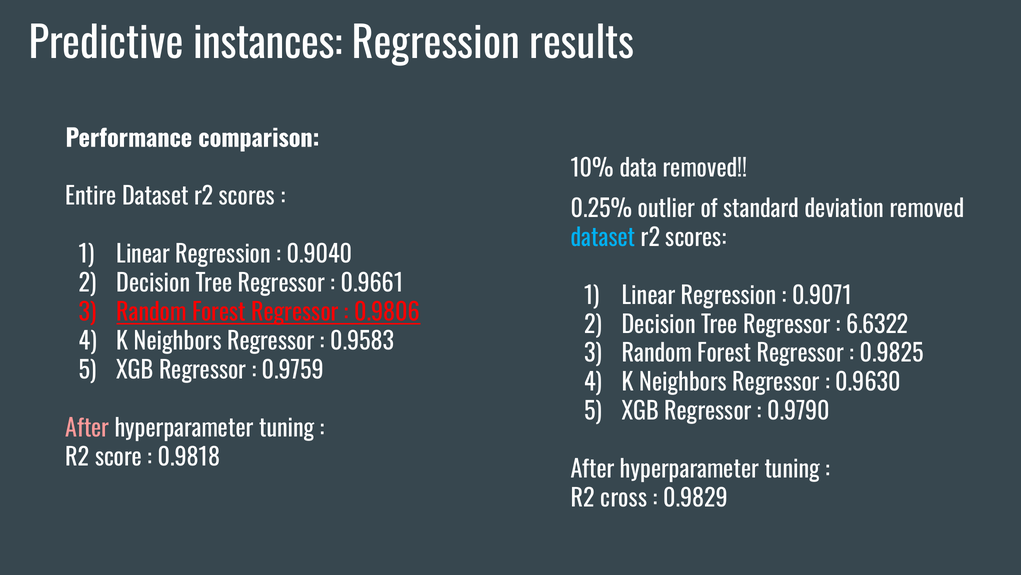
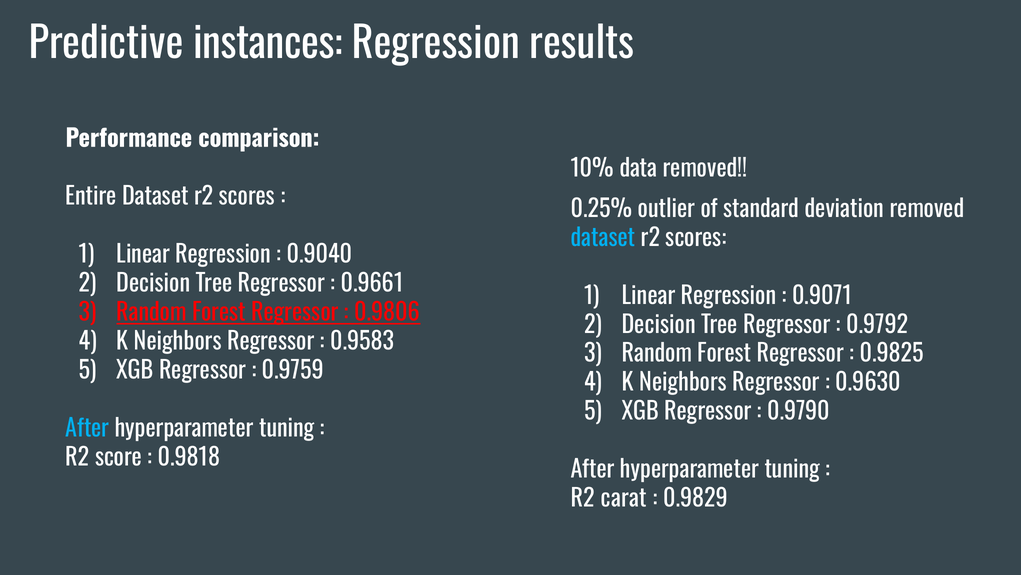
6.6322: 6.6322 -> 0.9792 (877, 325)
After colour: pink -> light blue (87, 428)
cross: cross -> carat (624, 498)
